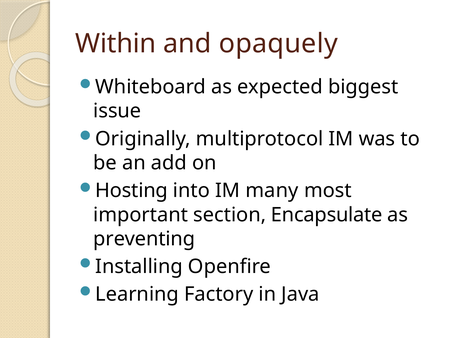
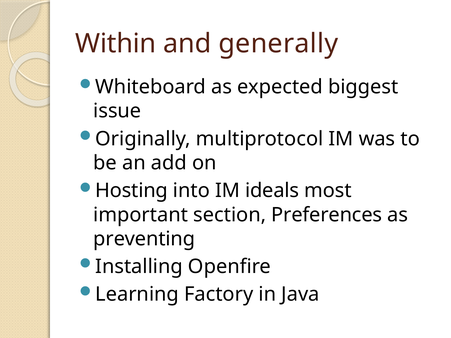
opaquely: opaquely -> generally (278, 44)
many: many -> ideals (272, 191)
Encapsulate: Encapsulate -> Preferences (327, 215)
